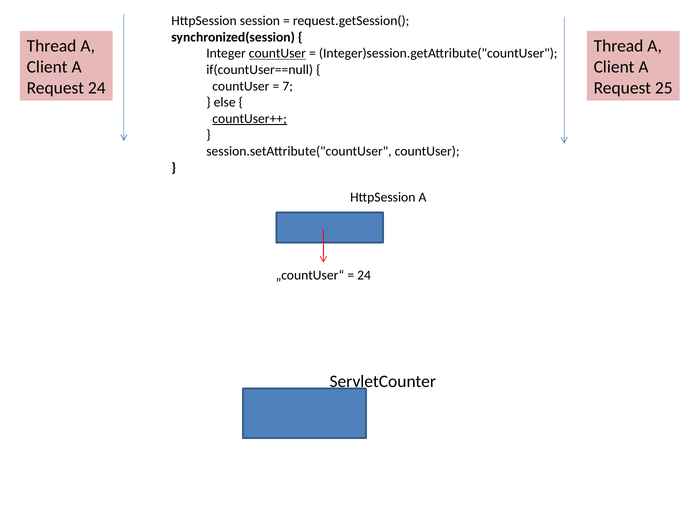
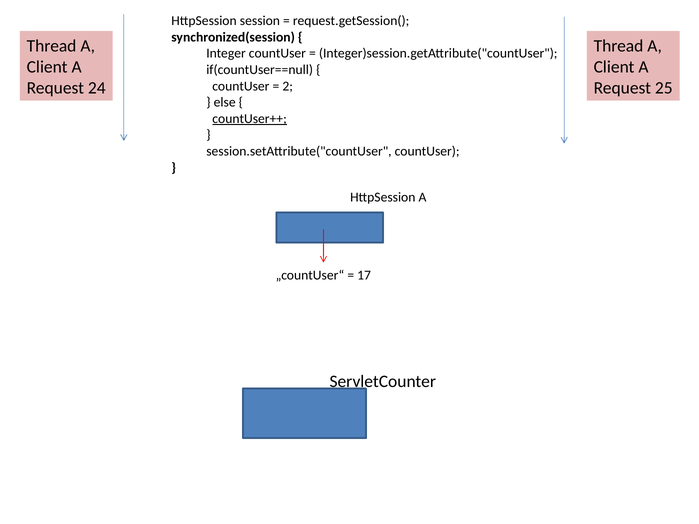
countUser underline: present -> none (277, 53)
7: 7 -> 2 (288, 86)
24: 24 -> 17 (364, 275)
